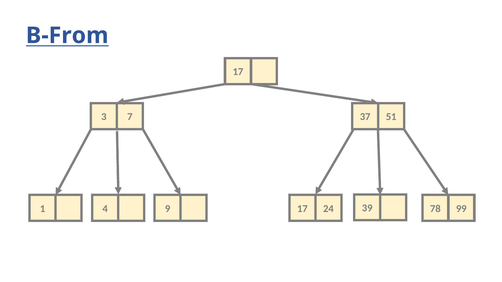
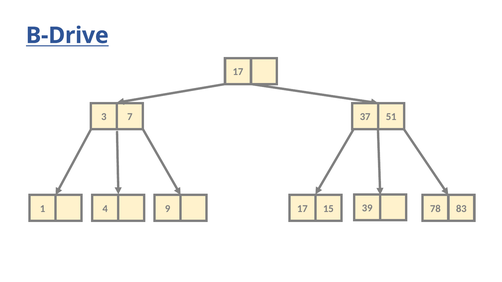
B-From: B-From -> B-Drive (67, 35)
24: 24 -> 15 (328, 209)
99: 99 -> 83 (461, 209)
